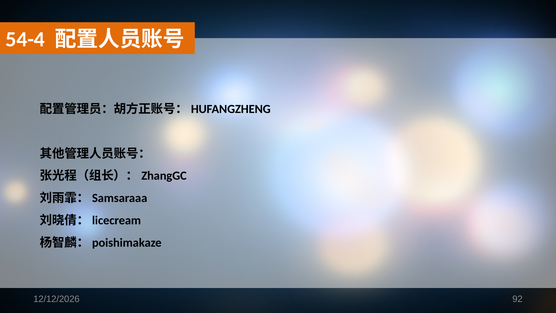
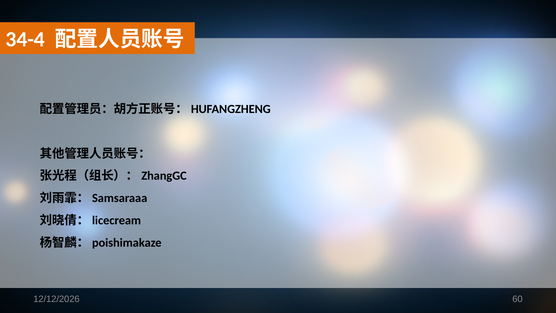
54-4: 54-4 -> 34-4 (25, 39)
92: 92 -> 60 (517, 299)
